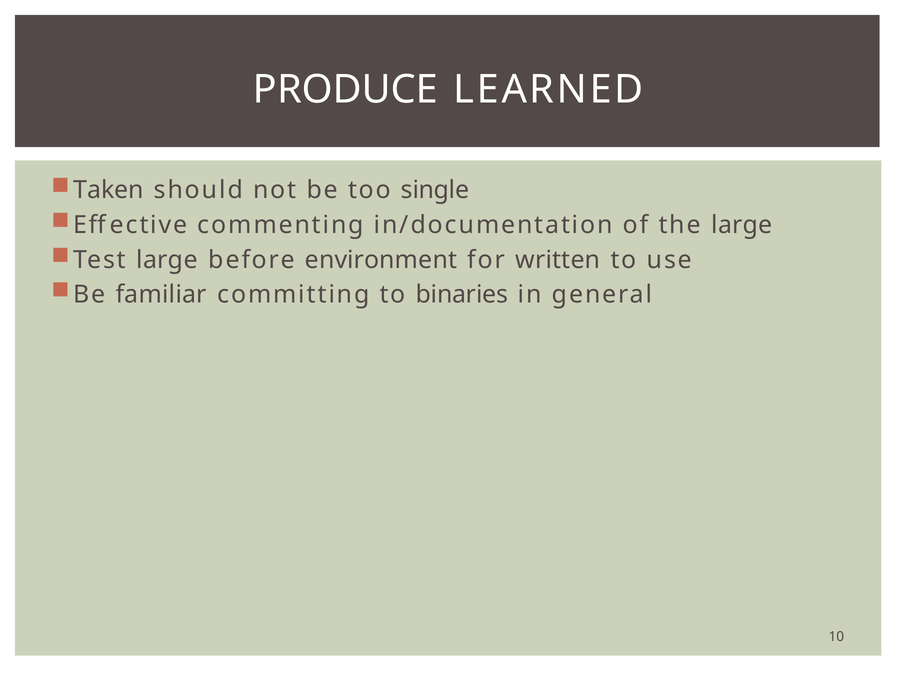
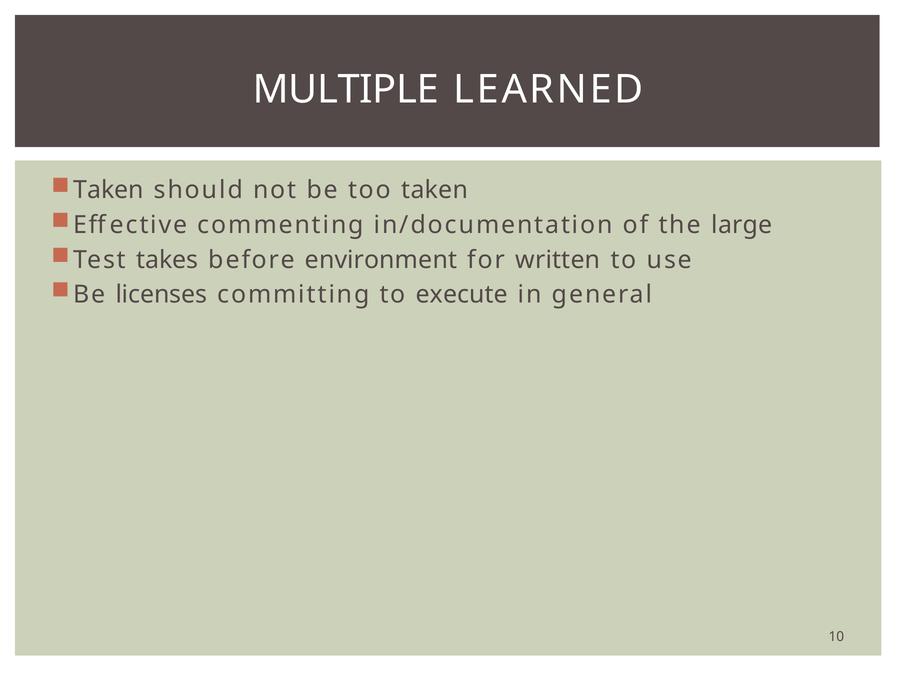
PRODUCE: PRODUCE -> MULTIPLE (346, 89)
too single: single -> taken (435, 190)
Test large: large -> takes (167, 260)
familiar: familiar -> licenses (161, 295)
binaries: binaries -> execute (462, 295)
